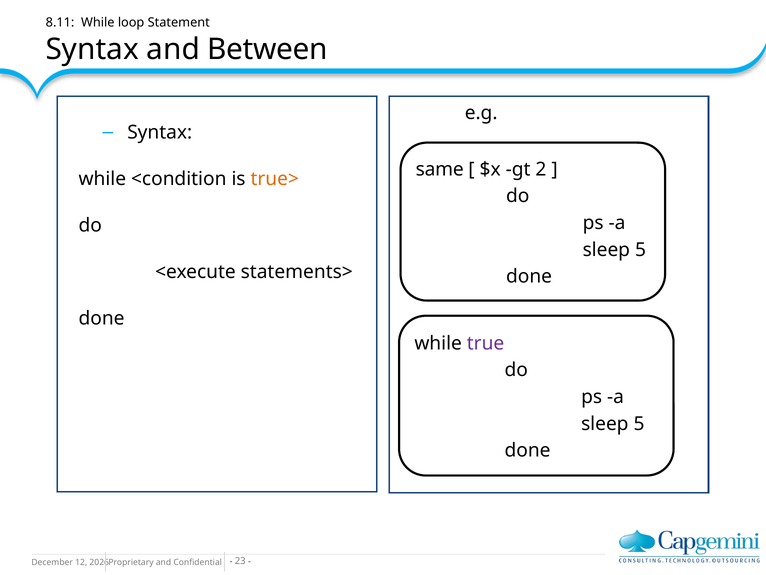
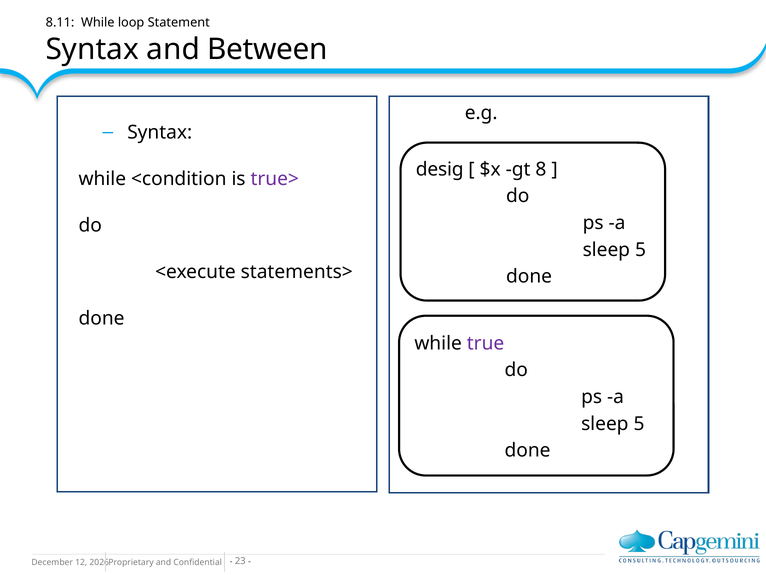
same: same -> desig (440, 169)
2: 2 -> 8 (541, 169)
true> colour: orange -> purple (275, 179)
